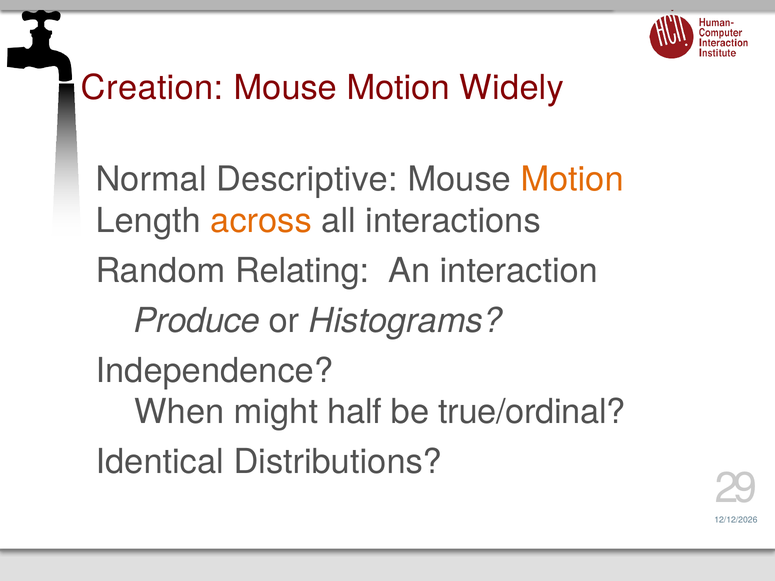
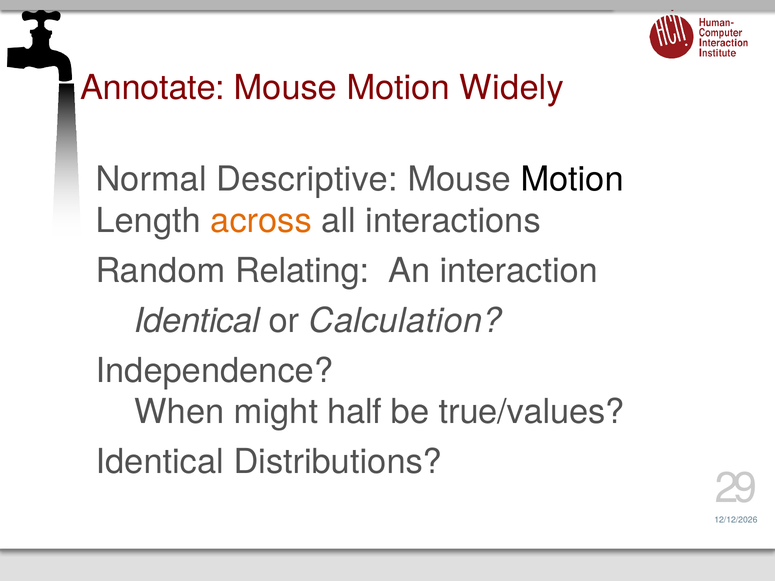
Creation: Creation -> Annotate (153, 88)
Motion colour: orange -> black (572, 180)
Produce: Produce -> Identical (197, 321)
Histograms: Histograms -> Calculation (405, 321)
true/ordinal: true/ordinal -> true/values (532, 412)
